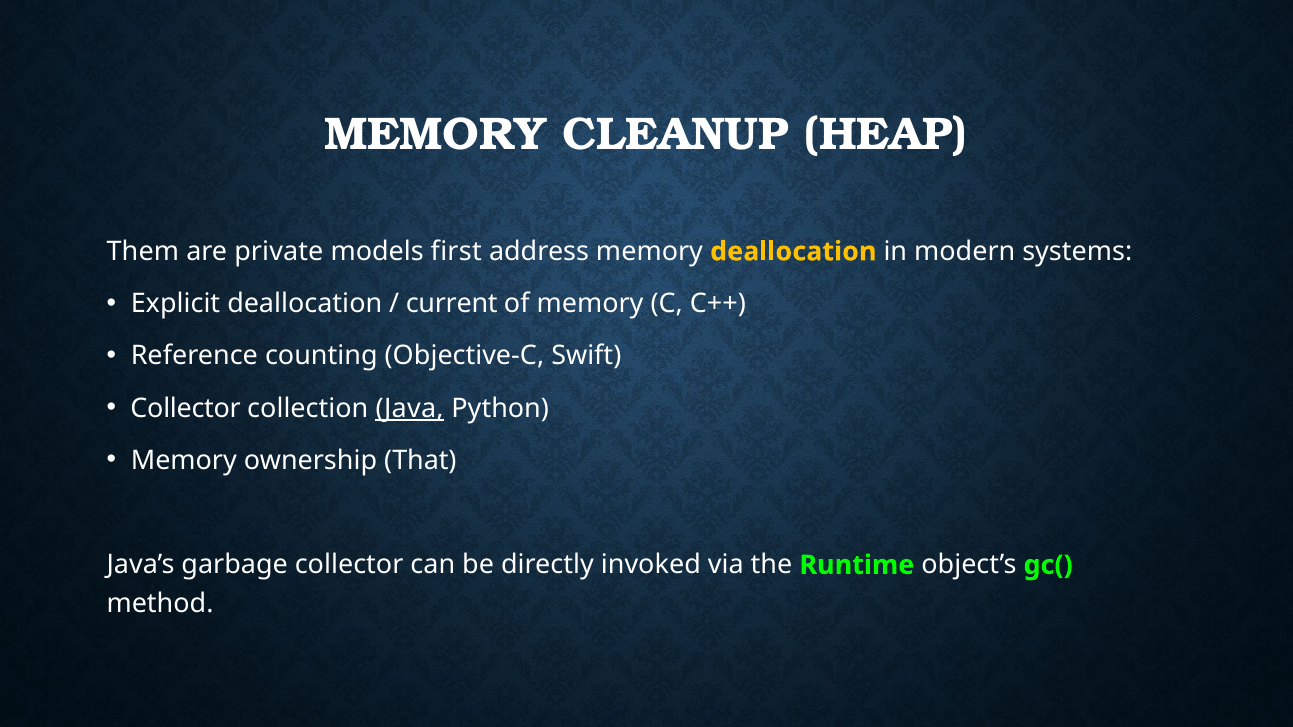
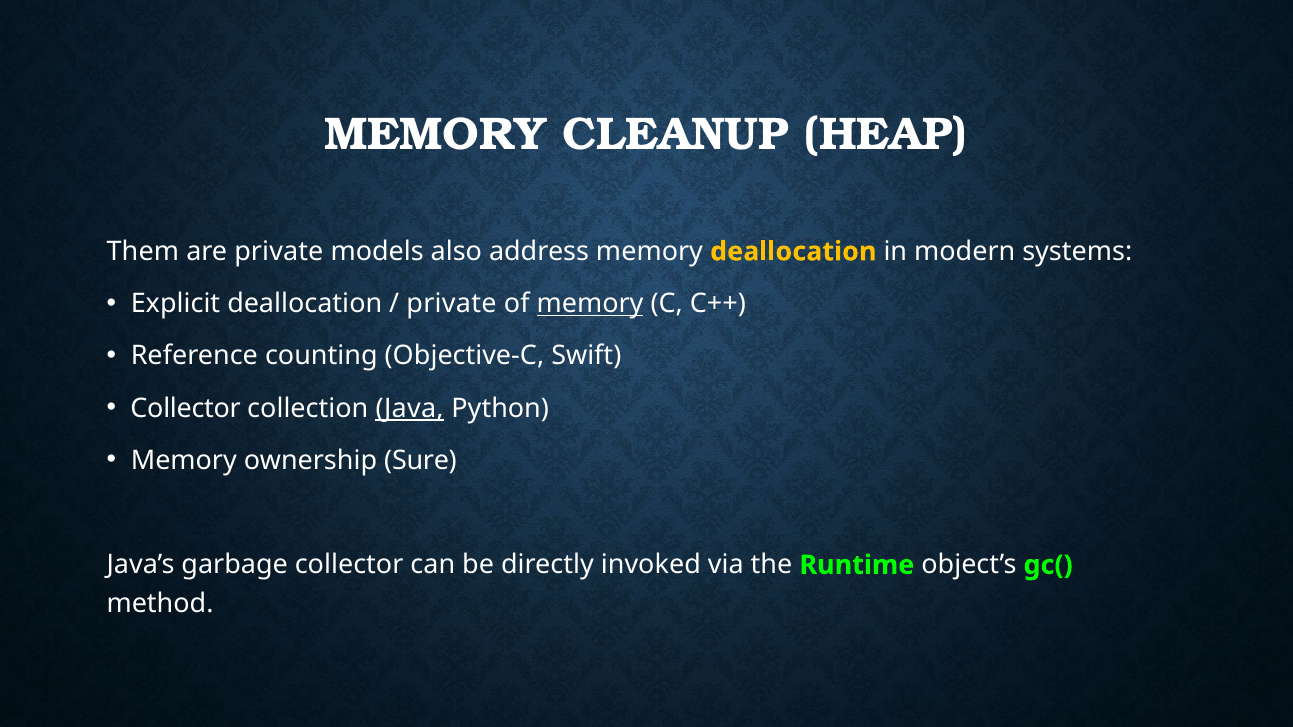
first: first -> also (456, 252)
current: current -> private (451, 304)
memory underline: none -> present (590, 304)
That: That -> Sure (420, 461)
